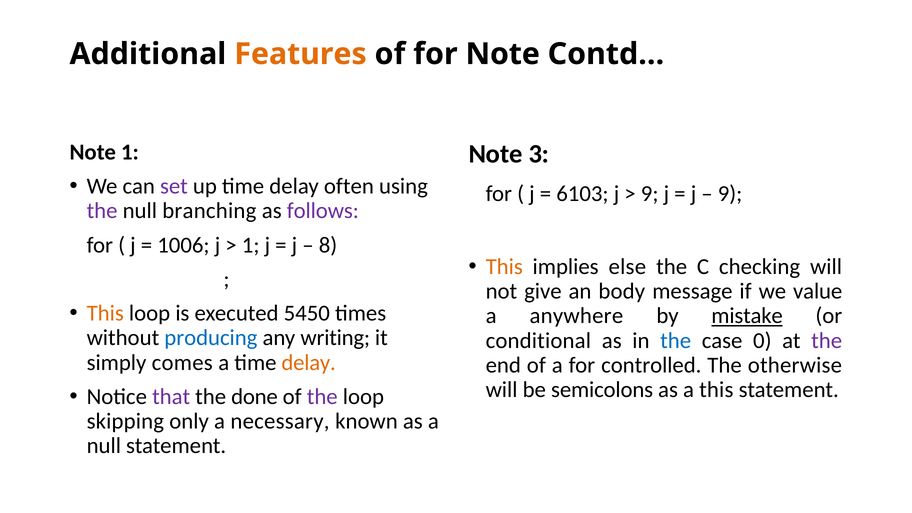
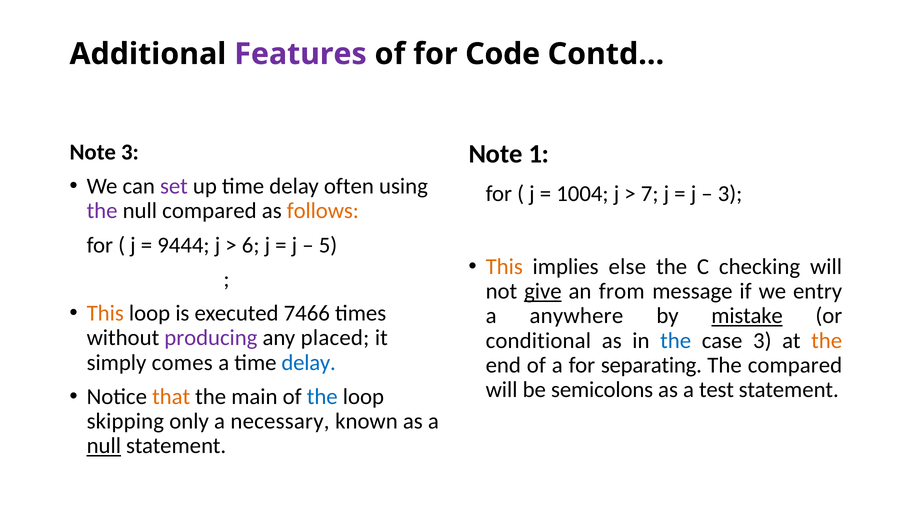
Features colour: orange -> purple (300, 54)
for Note: Note -> Code (503, 54)
Note 1: 1 -> 3 (130, 152)
3: 3 -> 1 (539, 154)
6103: 6103 -> 1004 (582, 194)
9: 9 -> 7 (650, 194)
9: 9 -> 3 (730, 194)
null branching: branching -> compared (209, 211)
follows colour: purple -> orange (323, 211)
1006: 1006 -> 9444 (183, 245)
1: 1 -> 6 (251, 245)
8: 8 -> 5 (328, 245)
give underline: none -> present (543, 291)
body: body -> from (622, 291)
value: value -> entry (818, 291)
5450: 5450 -> 7466 (307, 313)
producing colour: blue -> purple (211, 338)
writing: writing -> placed (335, 338)
case 0: 0 -> 3 (762, 341)
the colour: purple -> orange (827, 341)
delay colour: orange -> blue (309, 362)
controlled: controlled -> separating (651, 365)
The otherwise: otherwise -> compared (795, 365)
a this: this -> test (717, 390)
that colour: purple -> orange (171, 397)
done: done -> main (254, 397)
the colour: purple -> blue (322, 397)
null underline: none -> present (104, 446)
